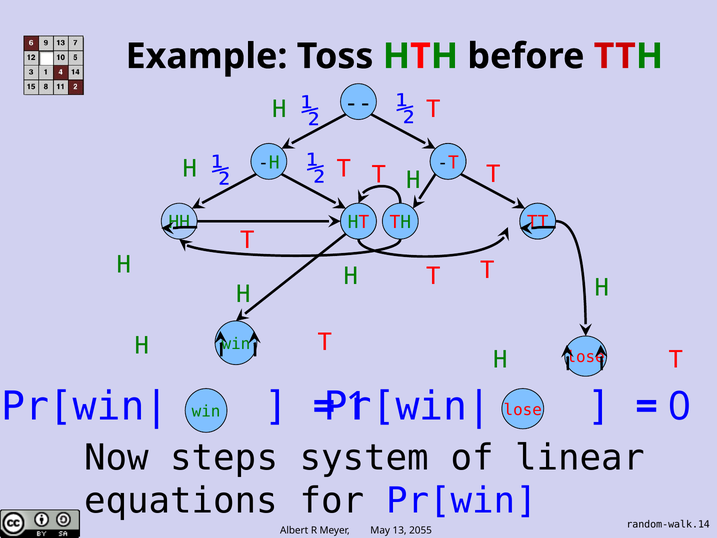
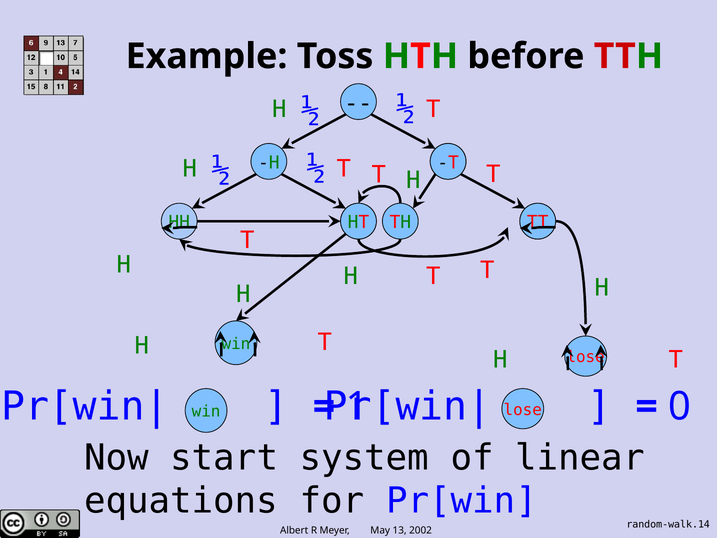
steps: steps -> start (224, 458)
2055: 2055 -> 2002 (421, 530)
